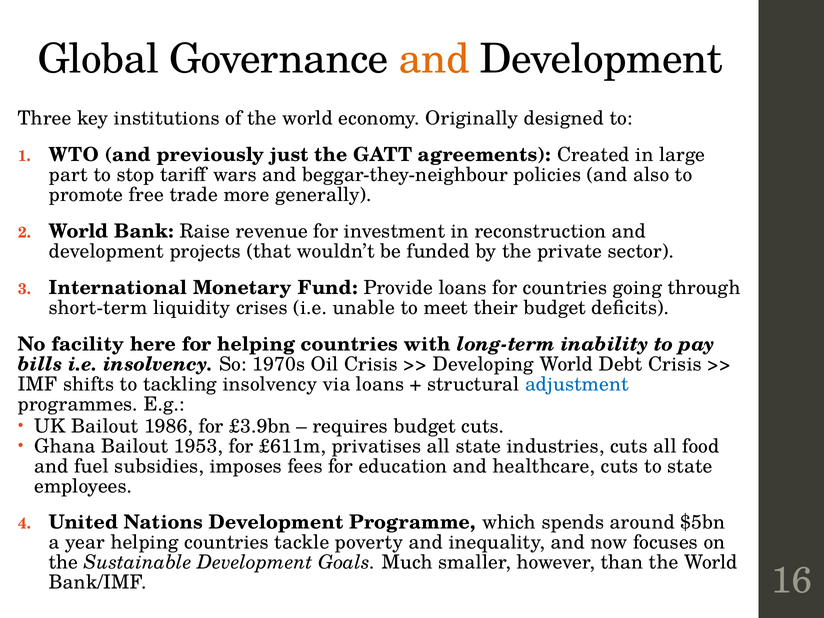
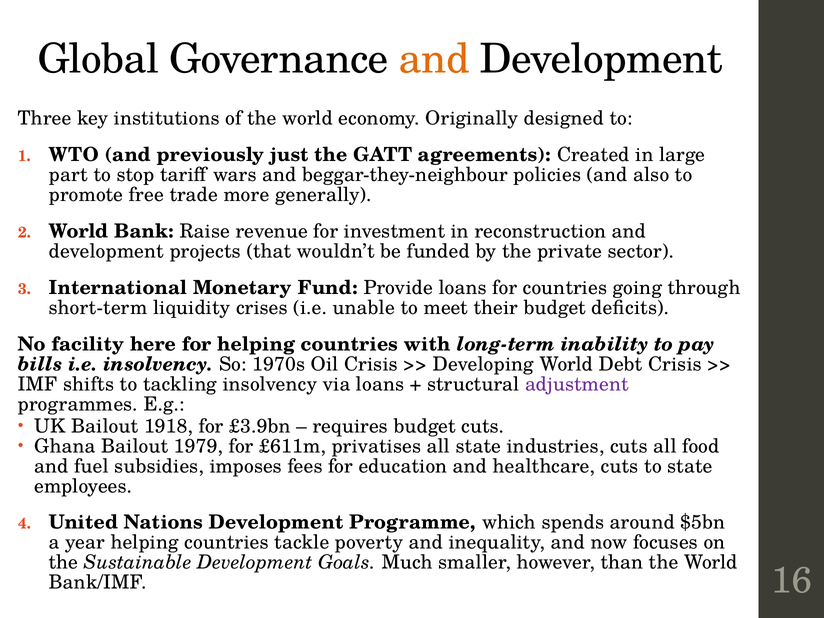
adjustment colour: blue -> purple (577, 384)
1986: 1986 -> 1918 (169, 426)
1953: 1953 -> 1979 (198, 446)
